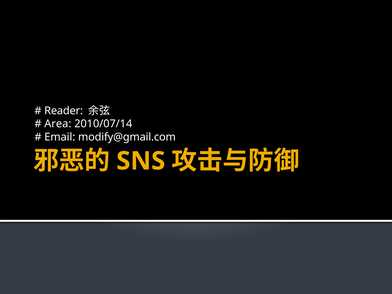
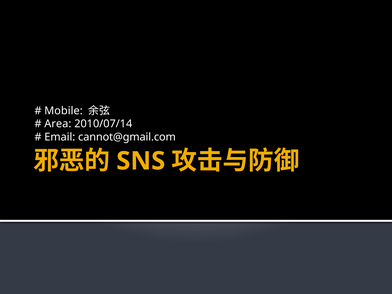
Reader: Reader -> Mobile (64, 111)
modify@gmail.com: modify@gmail.com -> cannot@gmail.com (127, 137)
